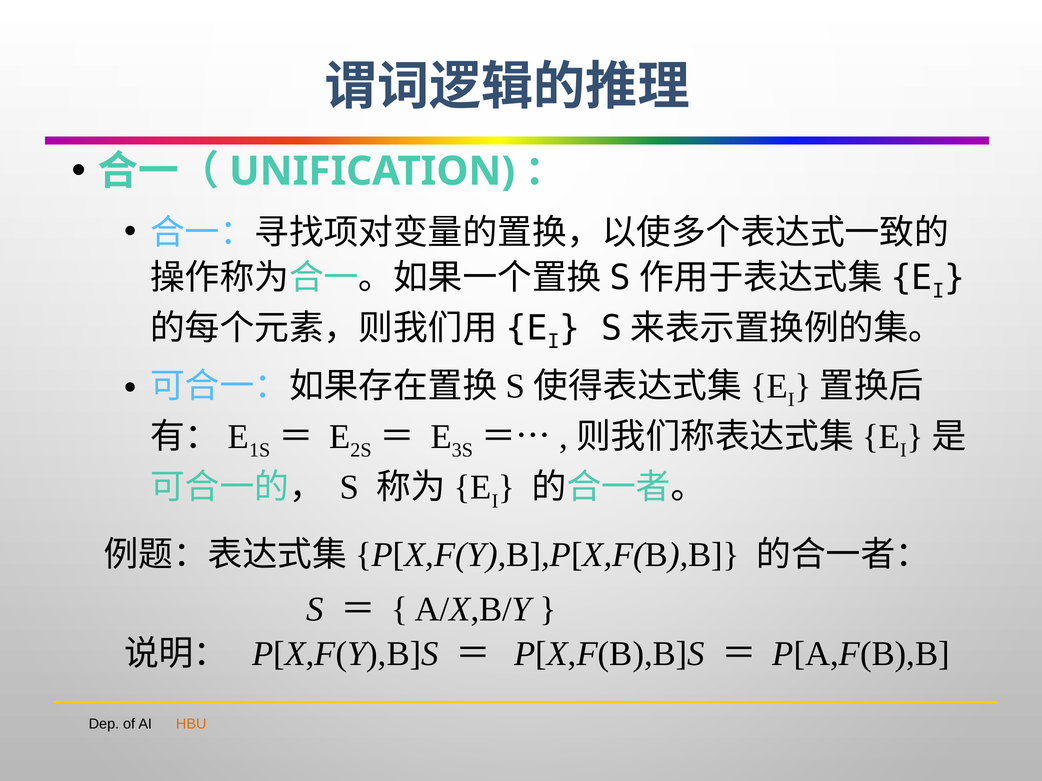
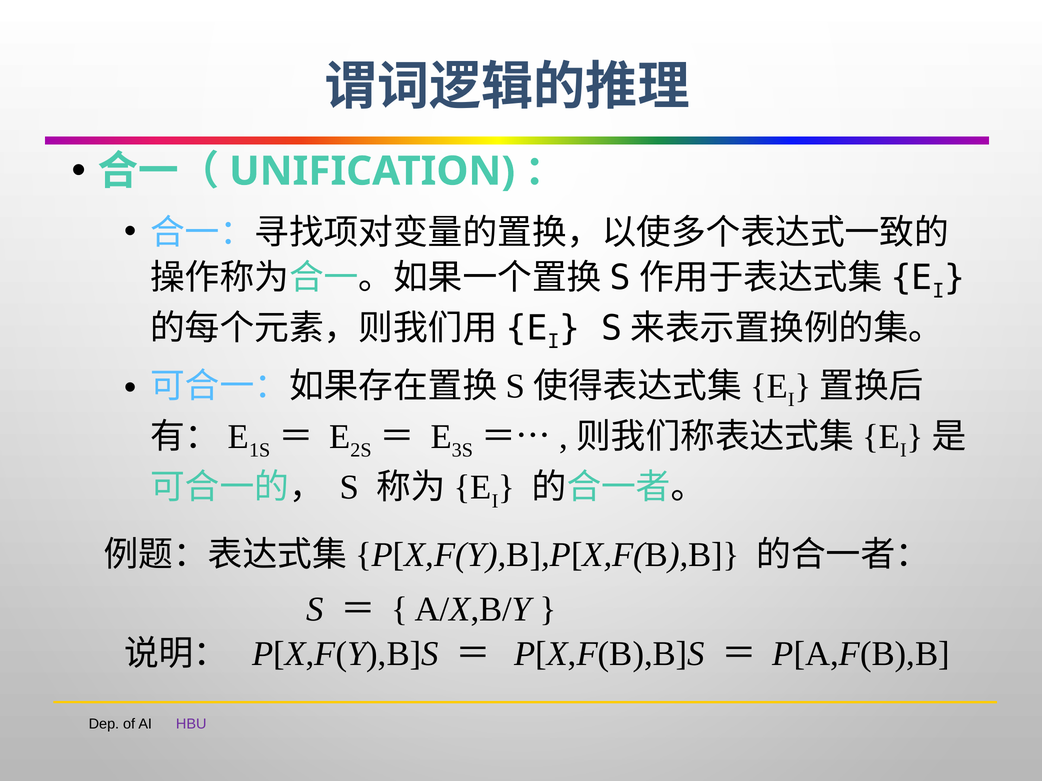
HBU colour: orange -> purple (191, 724)
